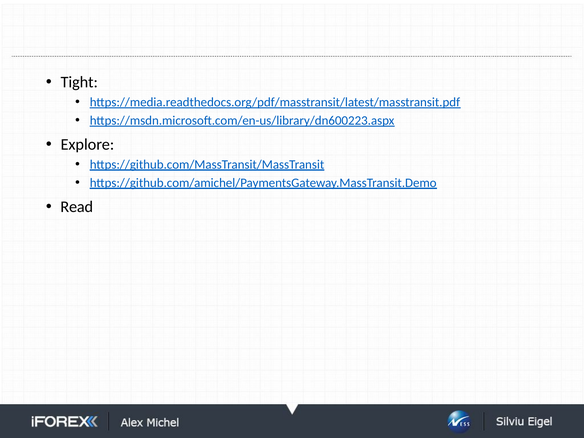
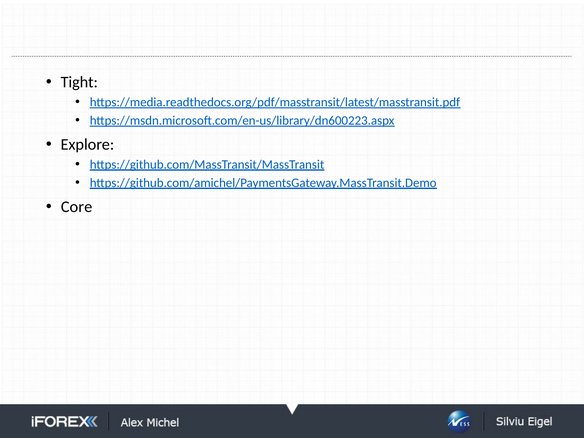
Read: Read -> Core (77, 207)
